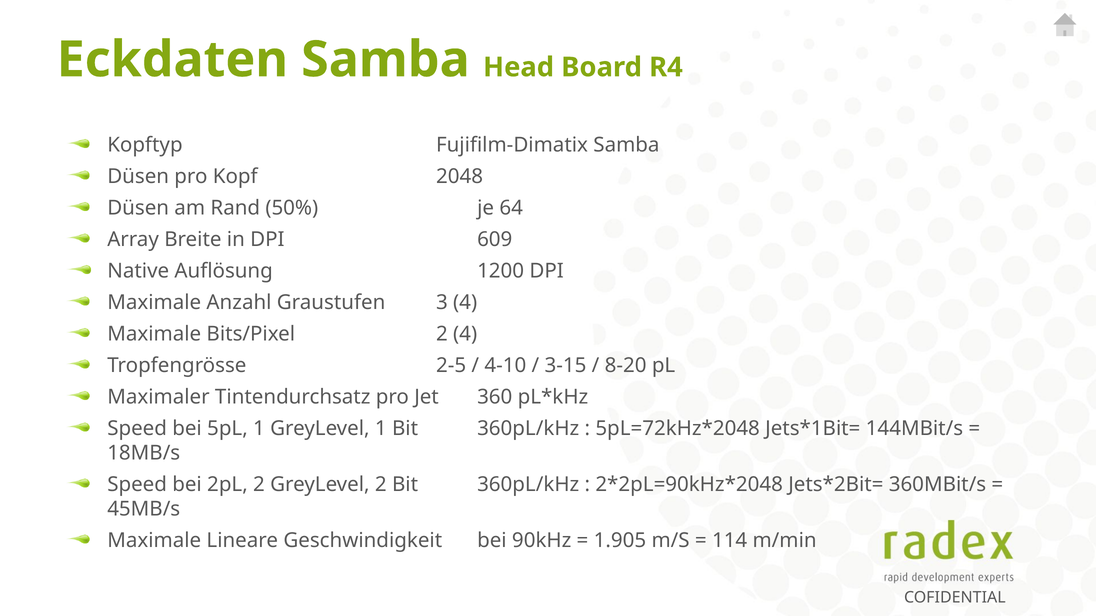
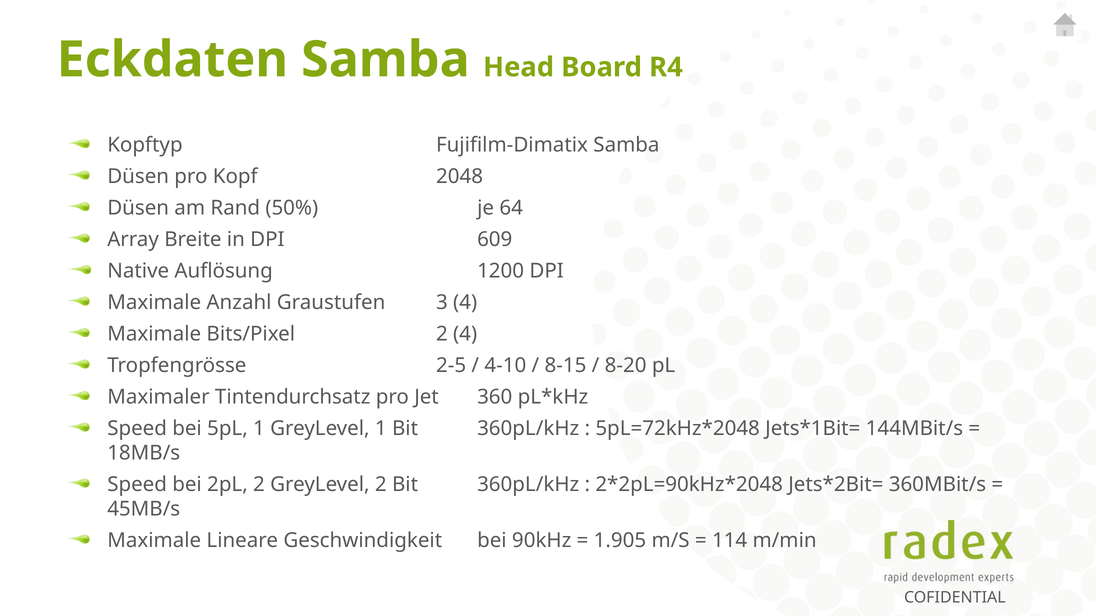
3-15: 3-15 -> 8-15 (566, 366)
